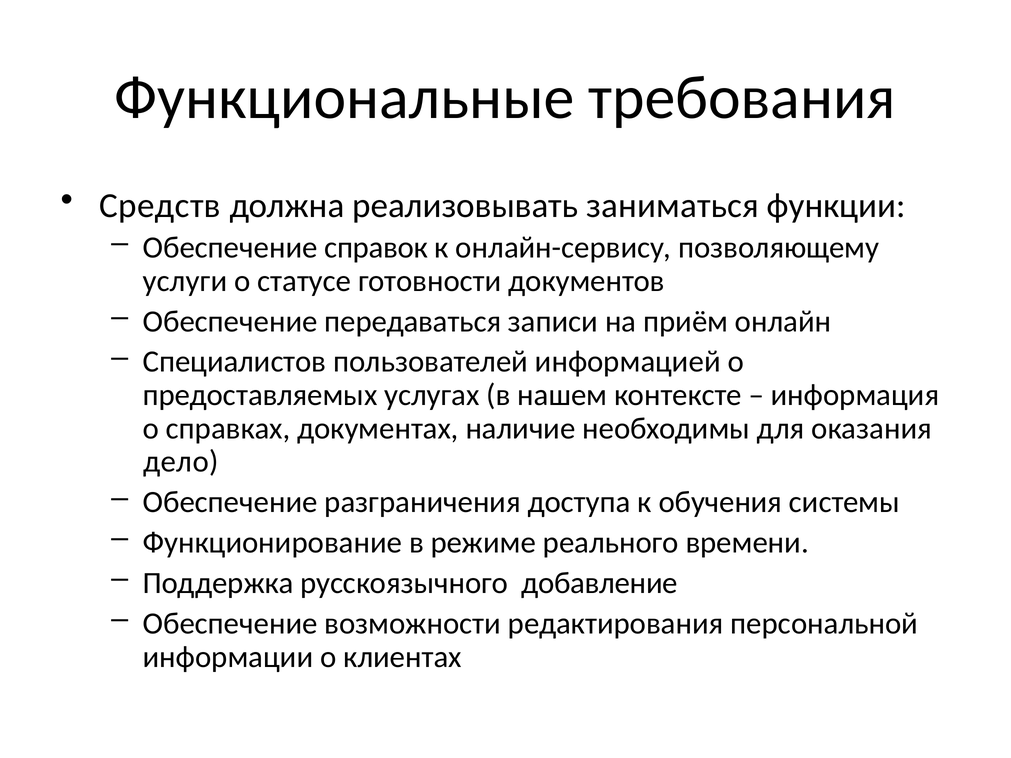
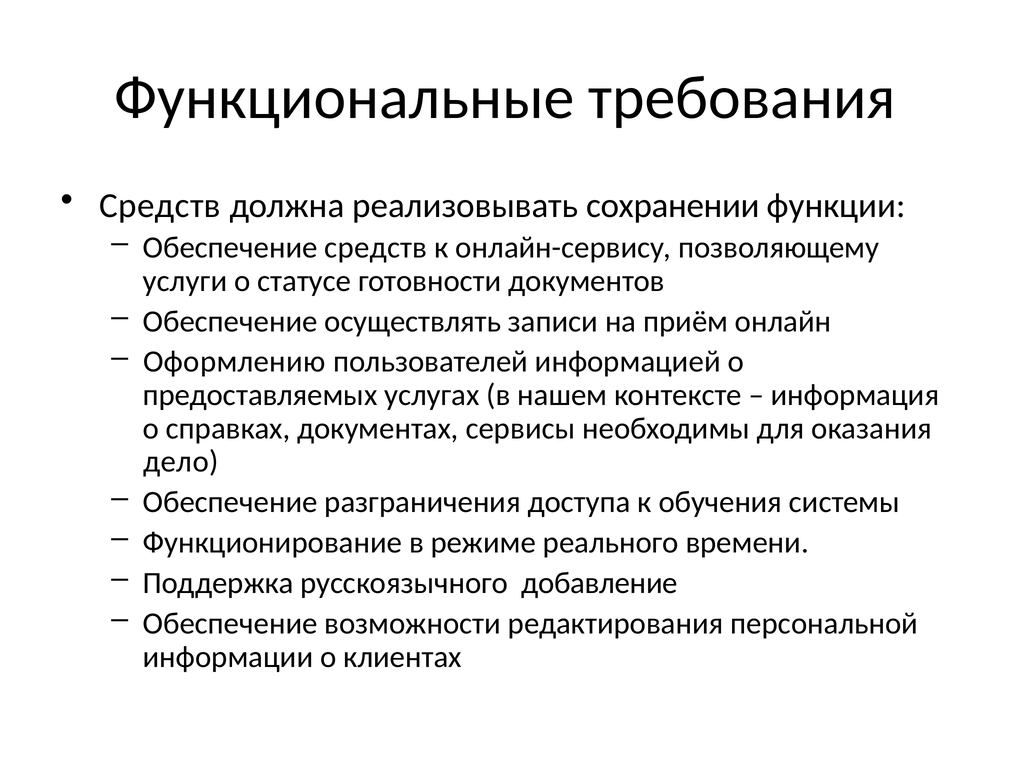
заниматься: заниматься -> сохранении (673, 206)
Обеспечение справок: справок -> средств (376, 248)
передаваться: передаваться -> осуществлять (413, 321)
Специалистов: Специалистов -> Оформлению (234, 362)
наличие: наличие -> сервисы (520, 429)
